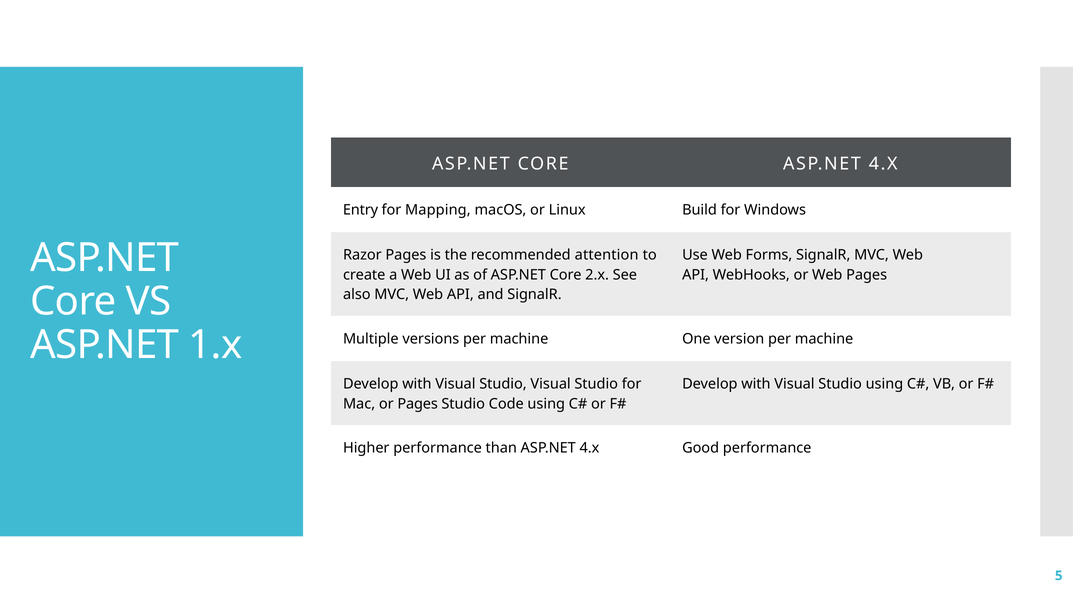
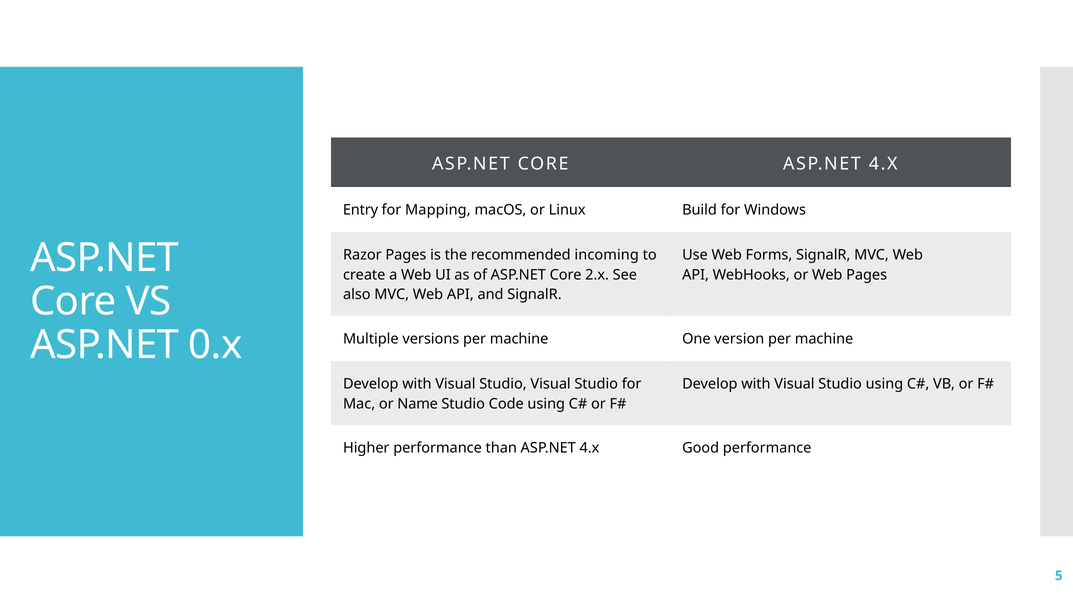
attention: attention -> incoming (607, 255)
1.x: 1.x -> 0.x (215, 345)
or Pages: Pages -> Name (418, 404)
